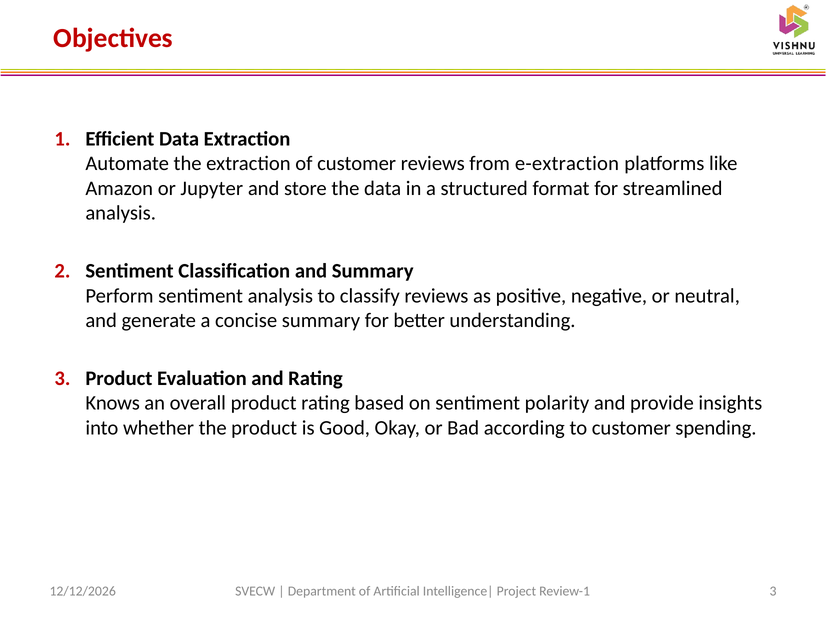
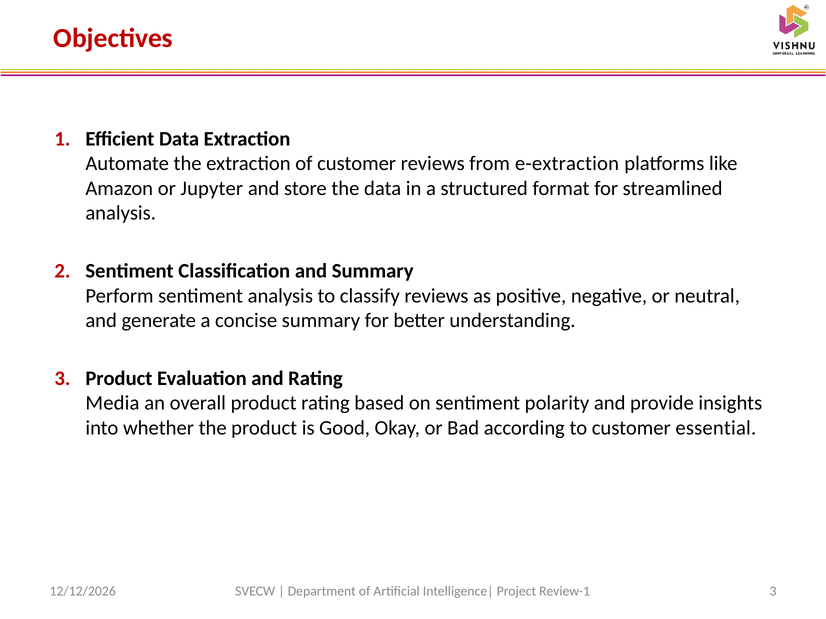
Knows: Knows -> Media (112, 403)
spending: spending -> essential (716, 428)
